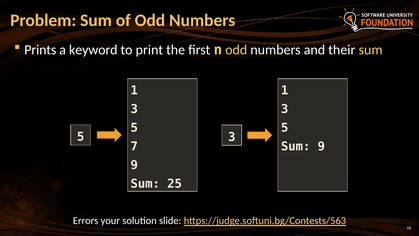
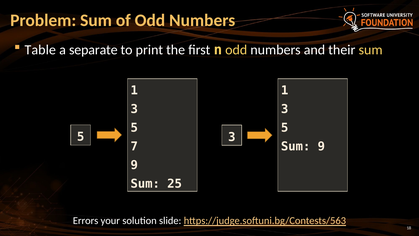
Prints: Prints -> Table (40, 50)
keyword: keyword -> separate (93, 50)
